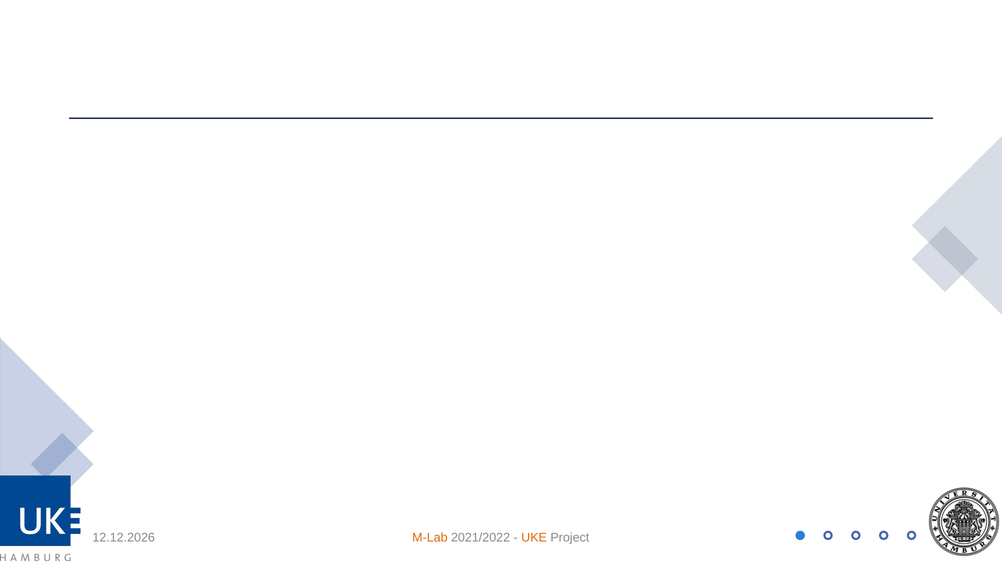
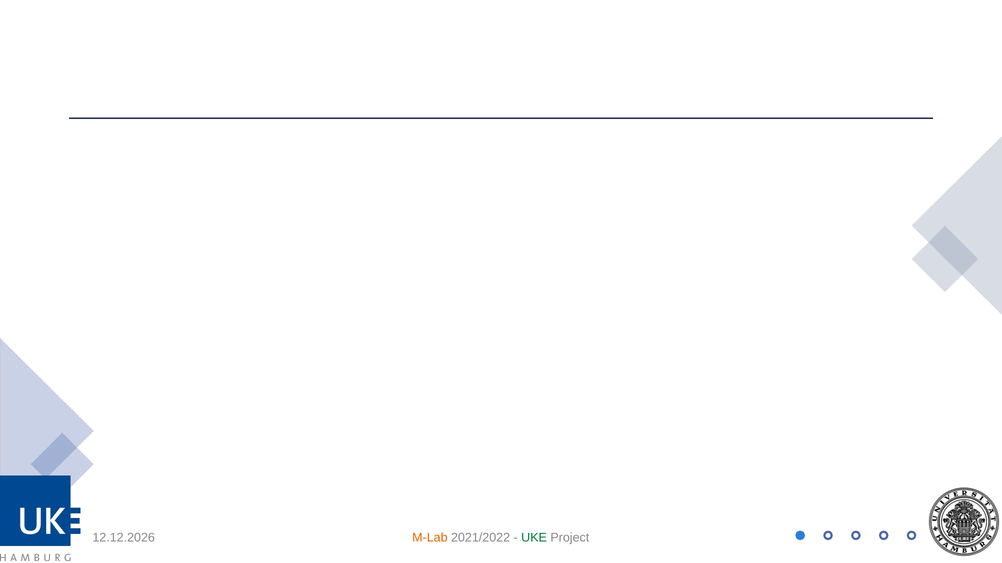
UKE colour: orange -> green (534, 538)
